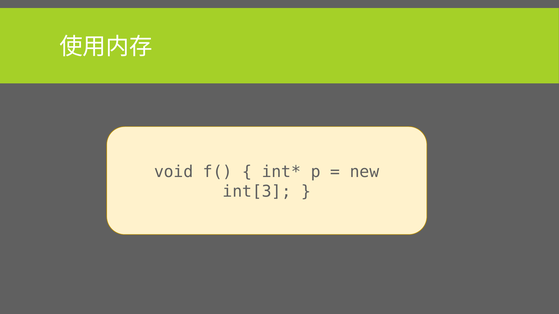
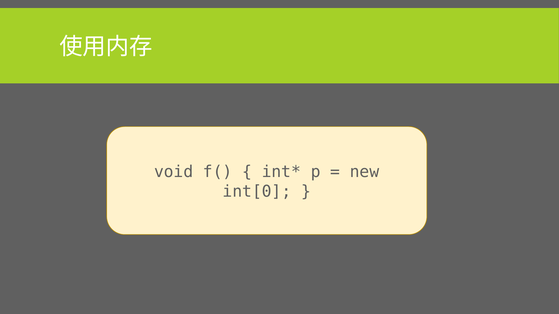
int[3: int[3 -> int[0 (257, 192)
